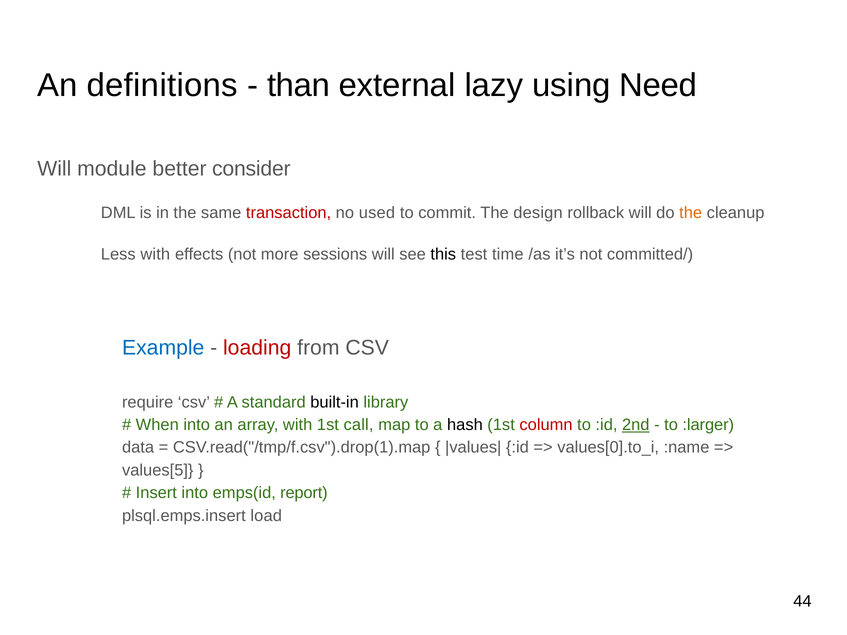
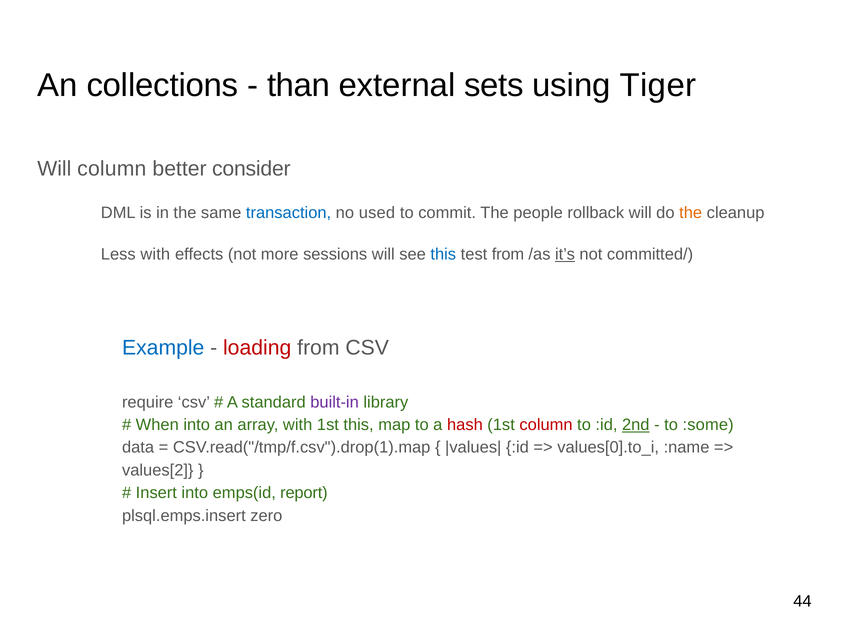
definitions: definitions -> collections (163, 85)
lazy: lazy -> sets (494, 85)
Need: Need -> Tiger (658, 85)
Will module: module -> column (112, 169)
transaction colour: red -> blue (289, 213)
design: design -> people (538, 213)
this colour: black -> blue (443, 254)
test time: time -> from (508, 254)
it’s underline: none -> present (565, 254)
built-in colour: black -> purple (335, 402)
1st call: call -> this (359, 425)
hash colour: black -> red (465, 425)
:larger: :larger -> :some (708, 425)
values[5: values[5 -> values[2 (158, 470)
load: load -> zero (266, 516)
